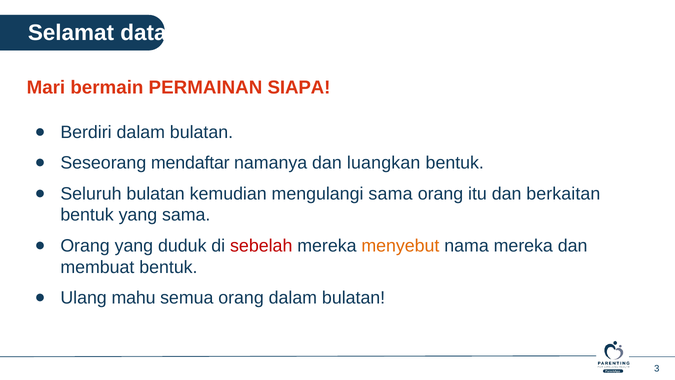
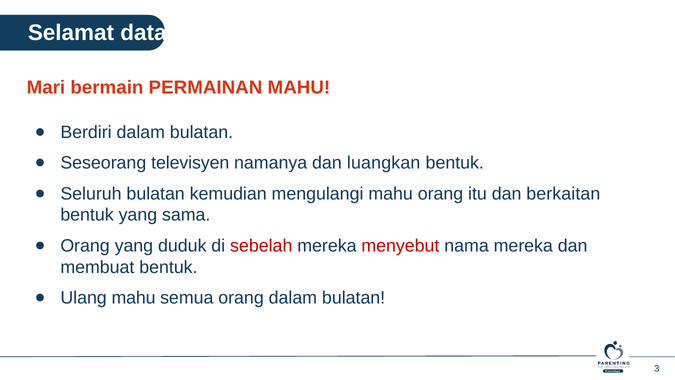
PERMAINAN SIAPA: SIAPA -> MAHU (299, 88)
mendaftar: mendaftar -> televisyen (190, 163)
mengulangi sama: sama -> mahu (391, 194)
menyebut colour: orange -> red (400, 246)
